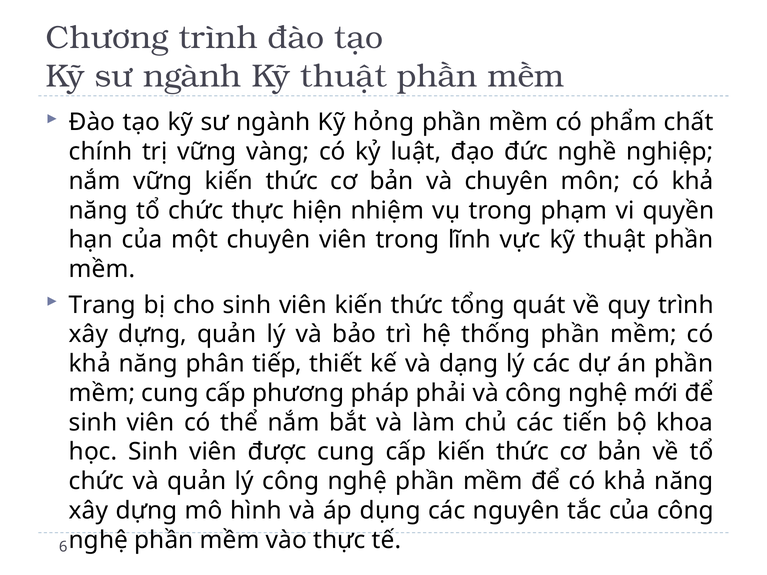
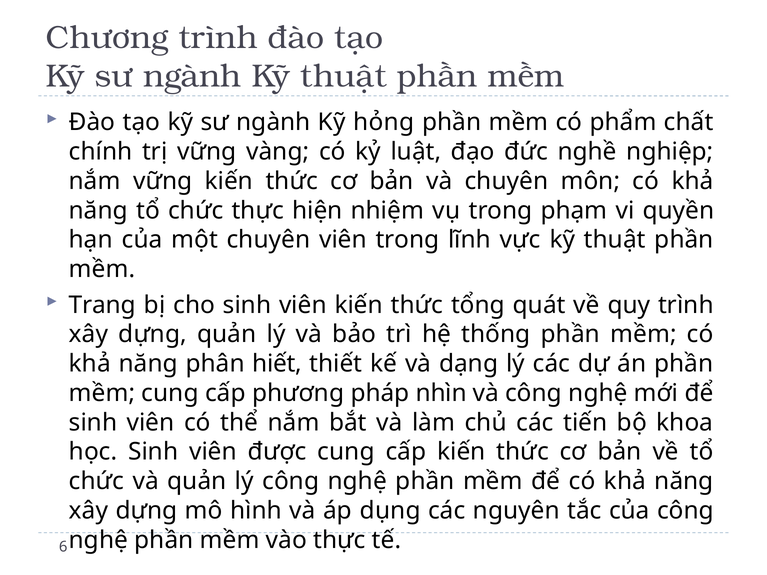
tiếp: tiếp -> hiết (277, 364)
phải: phải -> nhìn (441, 393)
